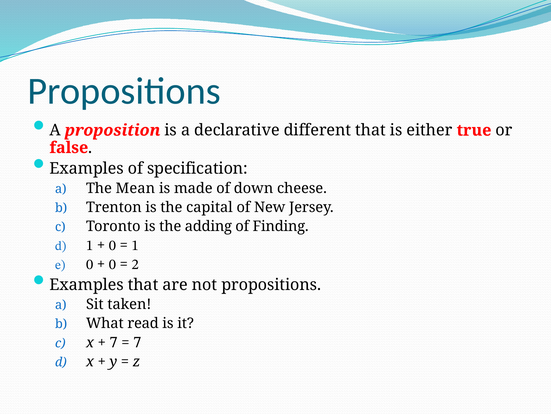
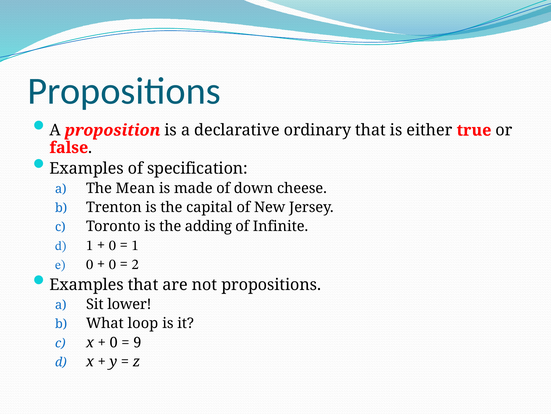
different: different -> ordinary (318, 130)
Finding: Finding -> Infinite (281, 226)
taken: taken -> lower (129, 304)
read: read -> loop (143, 323)
7: 7 -> 0 (114, 342)
7: 7 -> 9 (137, 342)
